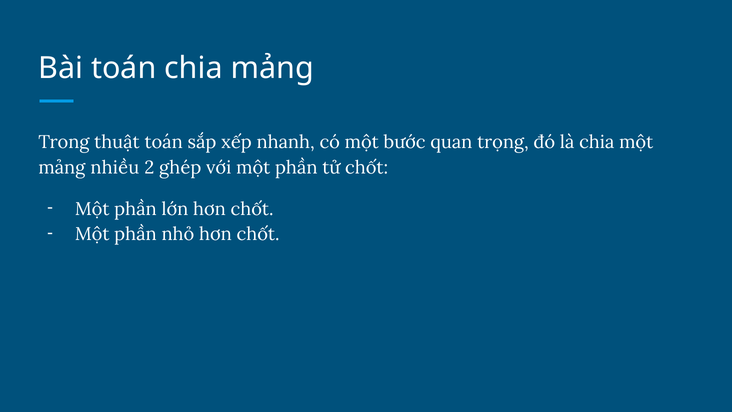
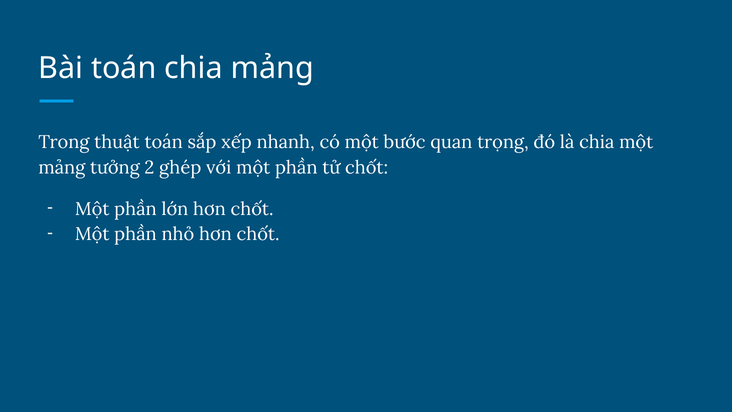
nhiều: nhiều -> tưởng (115, 167)
